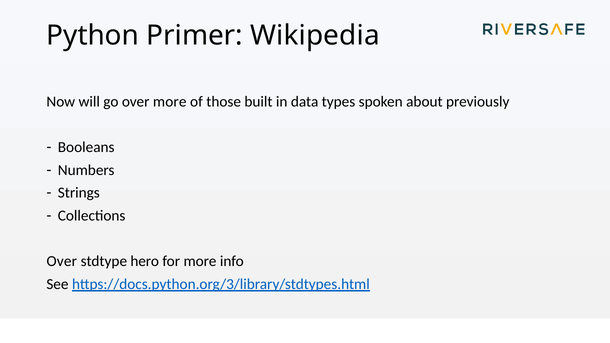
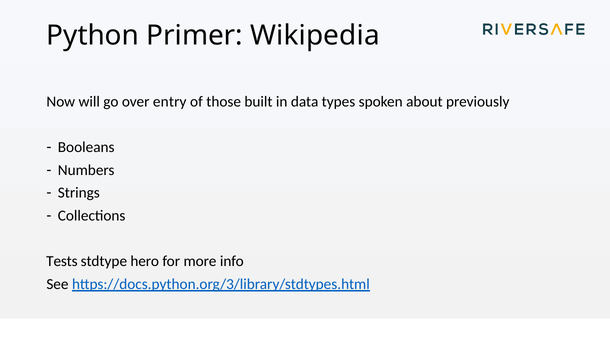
over more: more -> entry (170, 102)
Over: Over -> Tests (62, 261)
